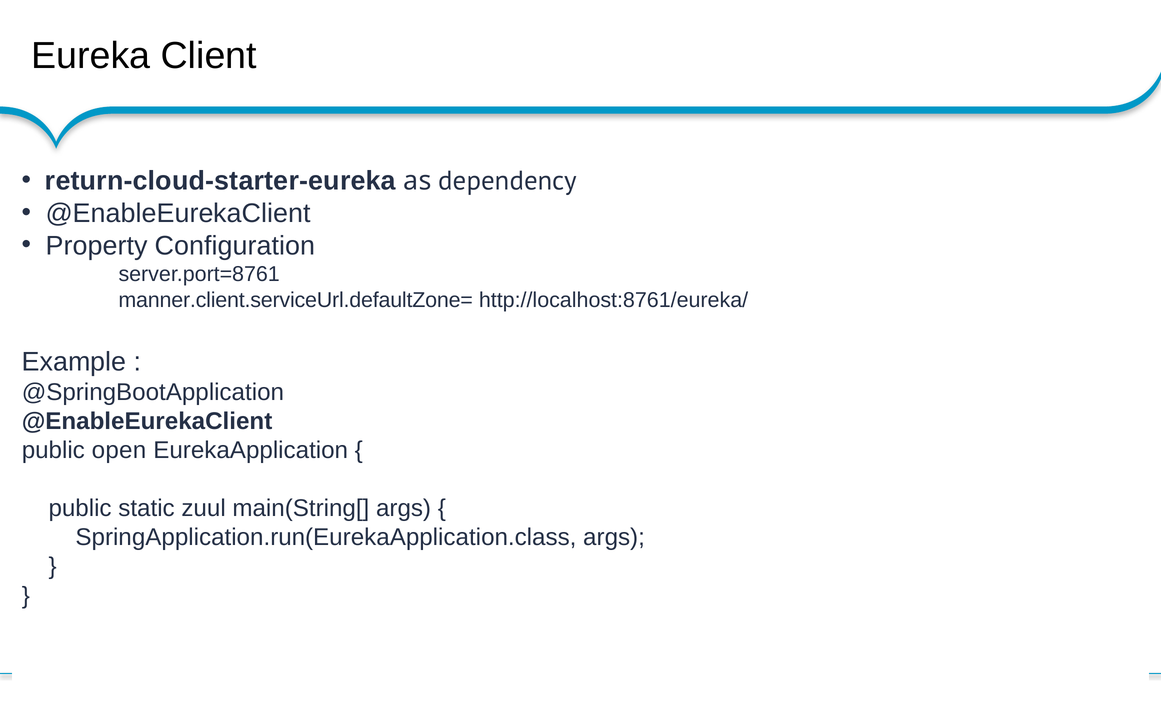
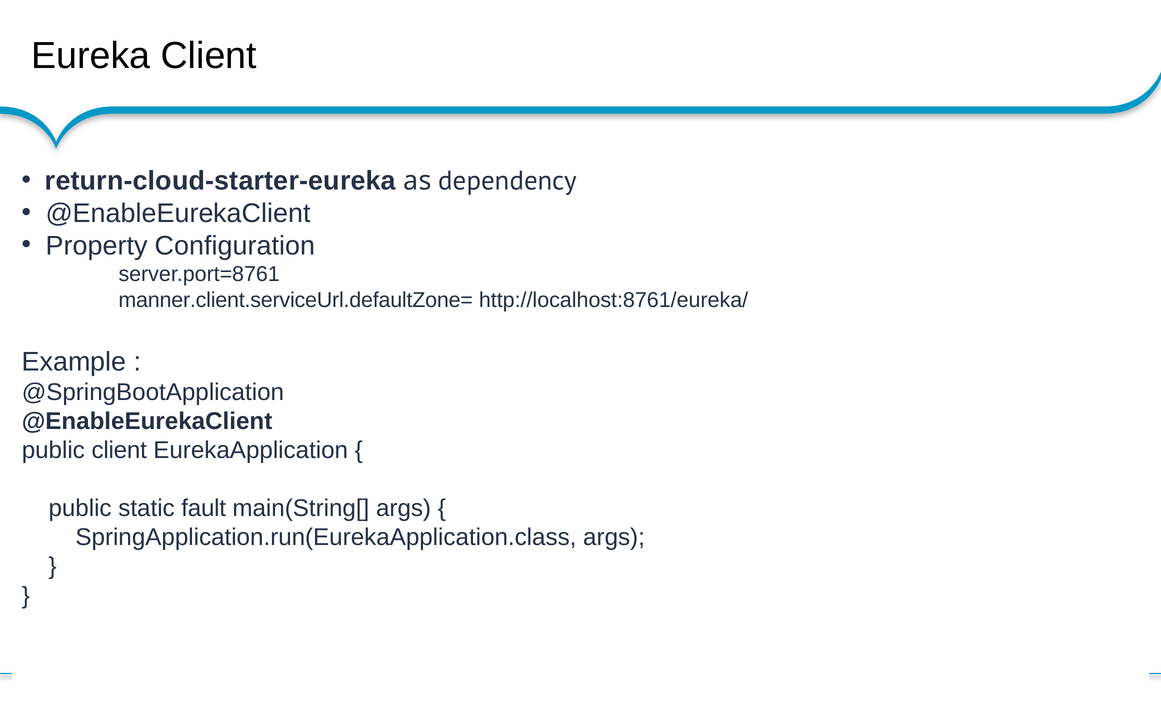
public open: open -> client (119, 450)
zuul: zuul -> fault (204, 508)
